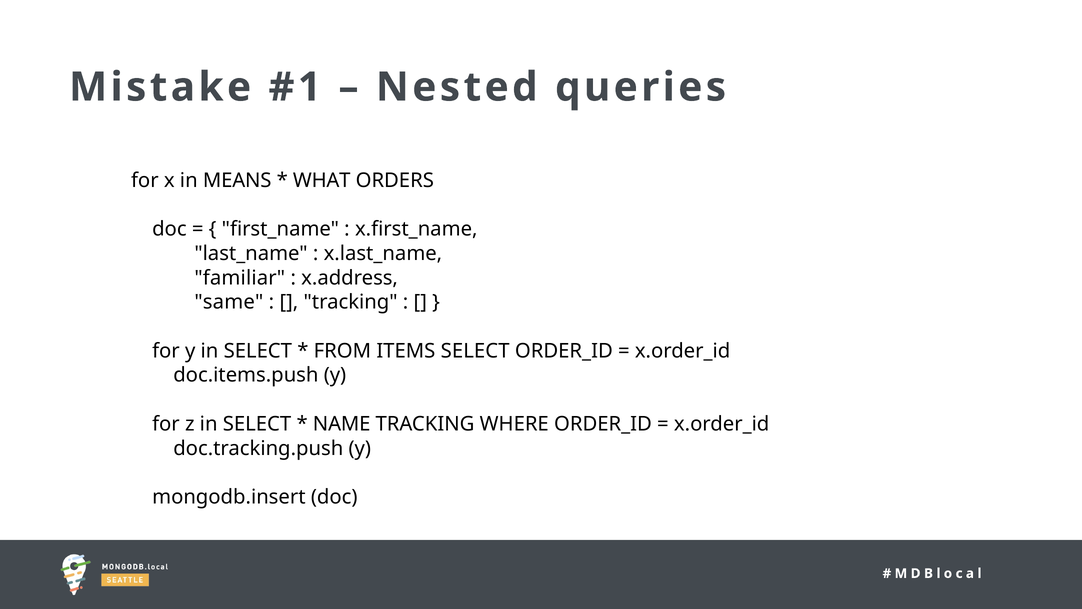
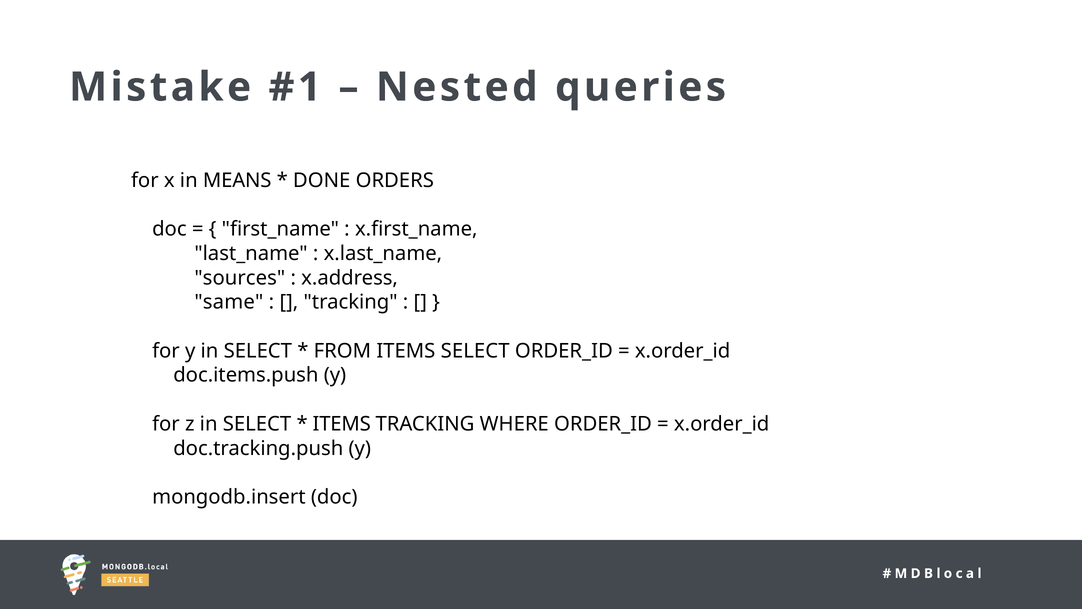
WHAT: WHAT -> DONE (322, 180)
familiar: familiar -> sources (240, 278)
NAME: NAME -> ITEMS (342, 424)
